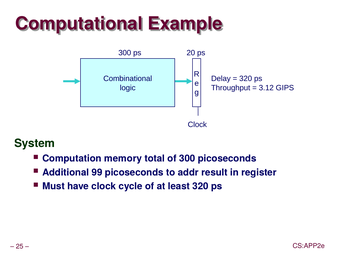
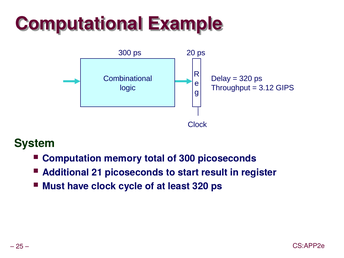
99: 99 -> 21 (97, 172)
addr: addr -> start (188, 172)
